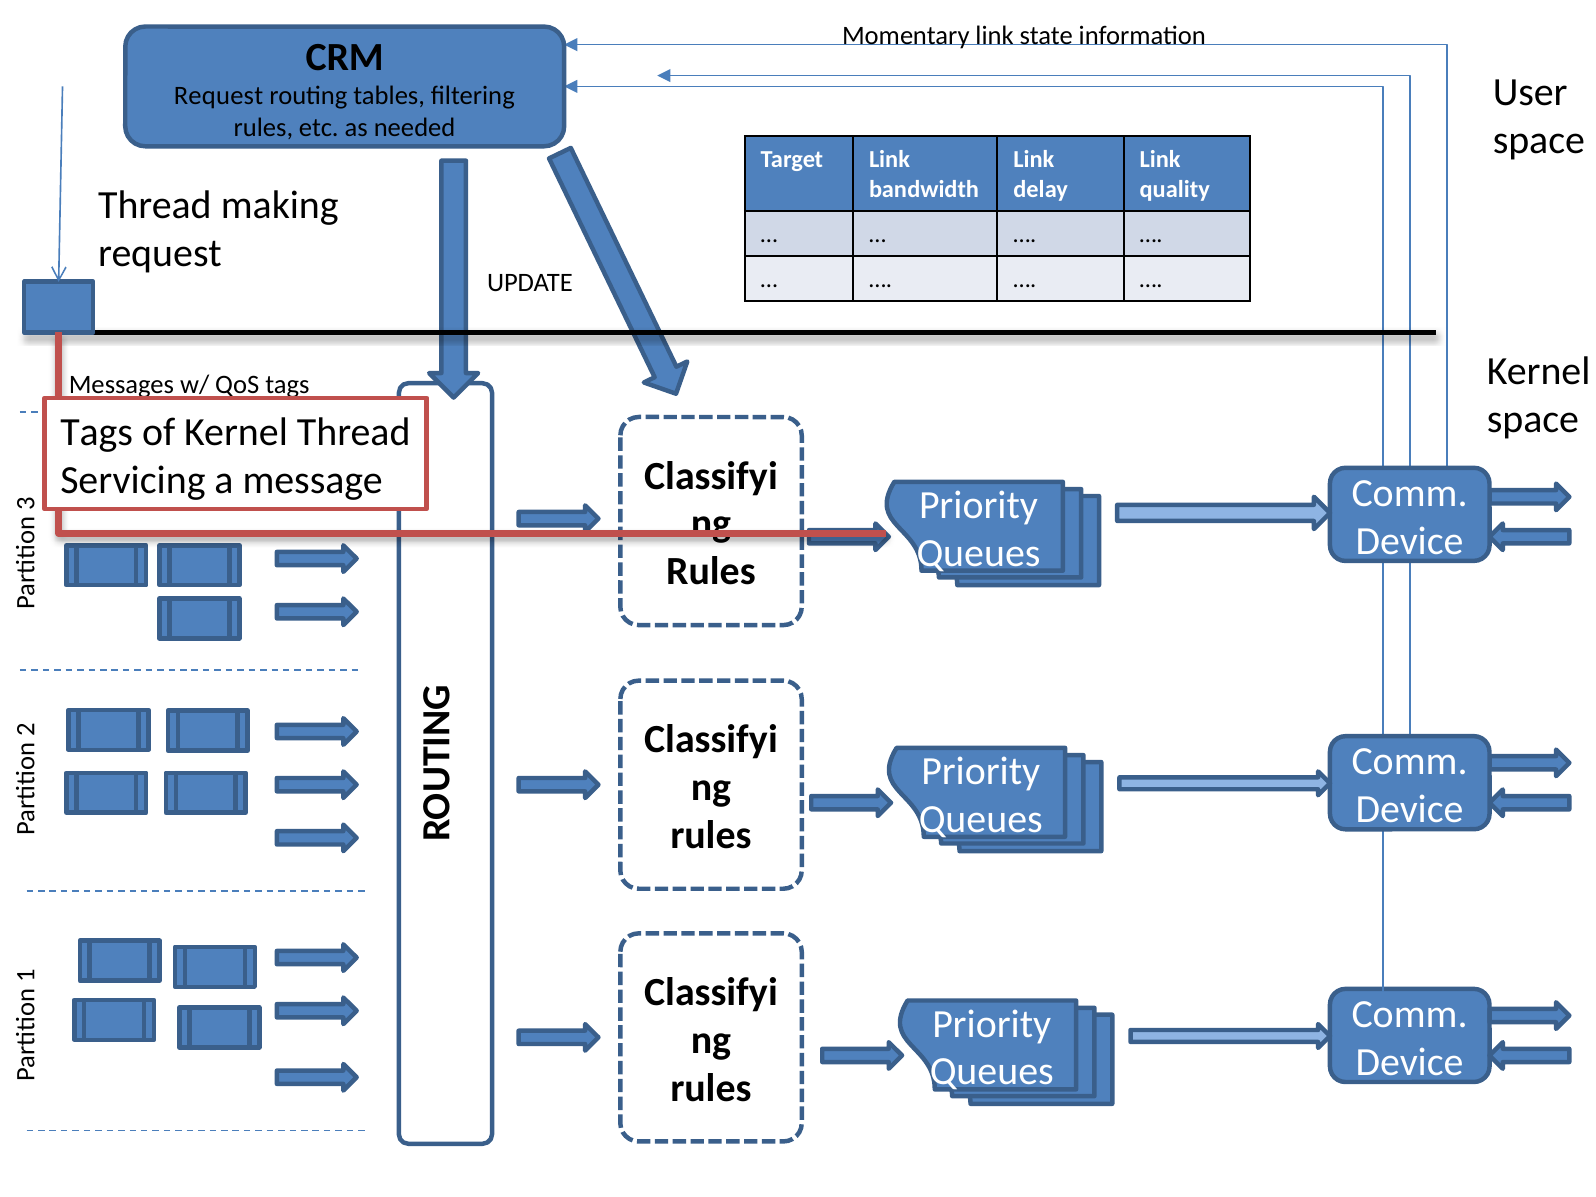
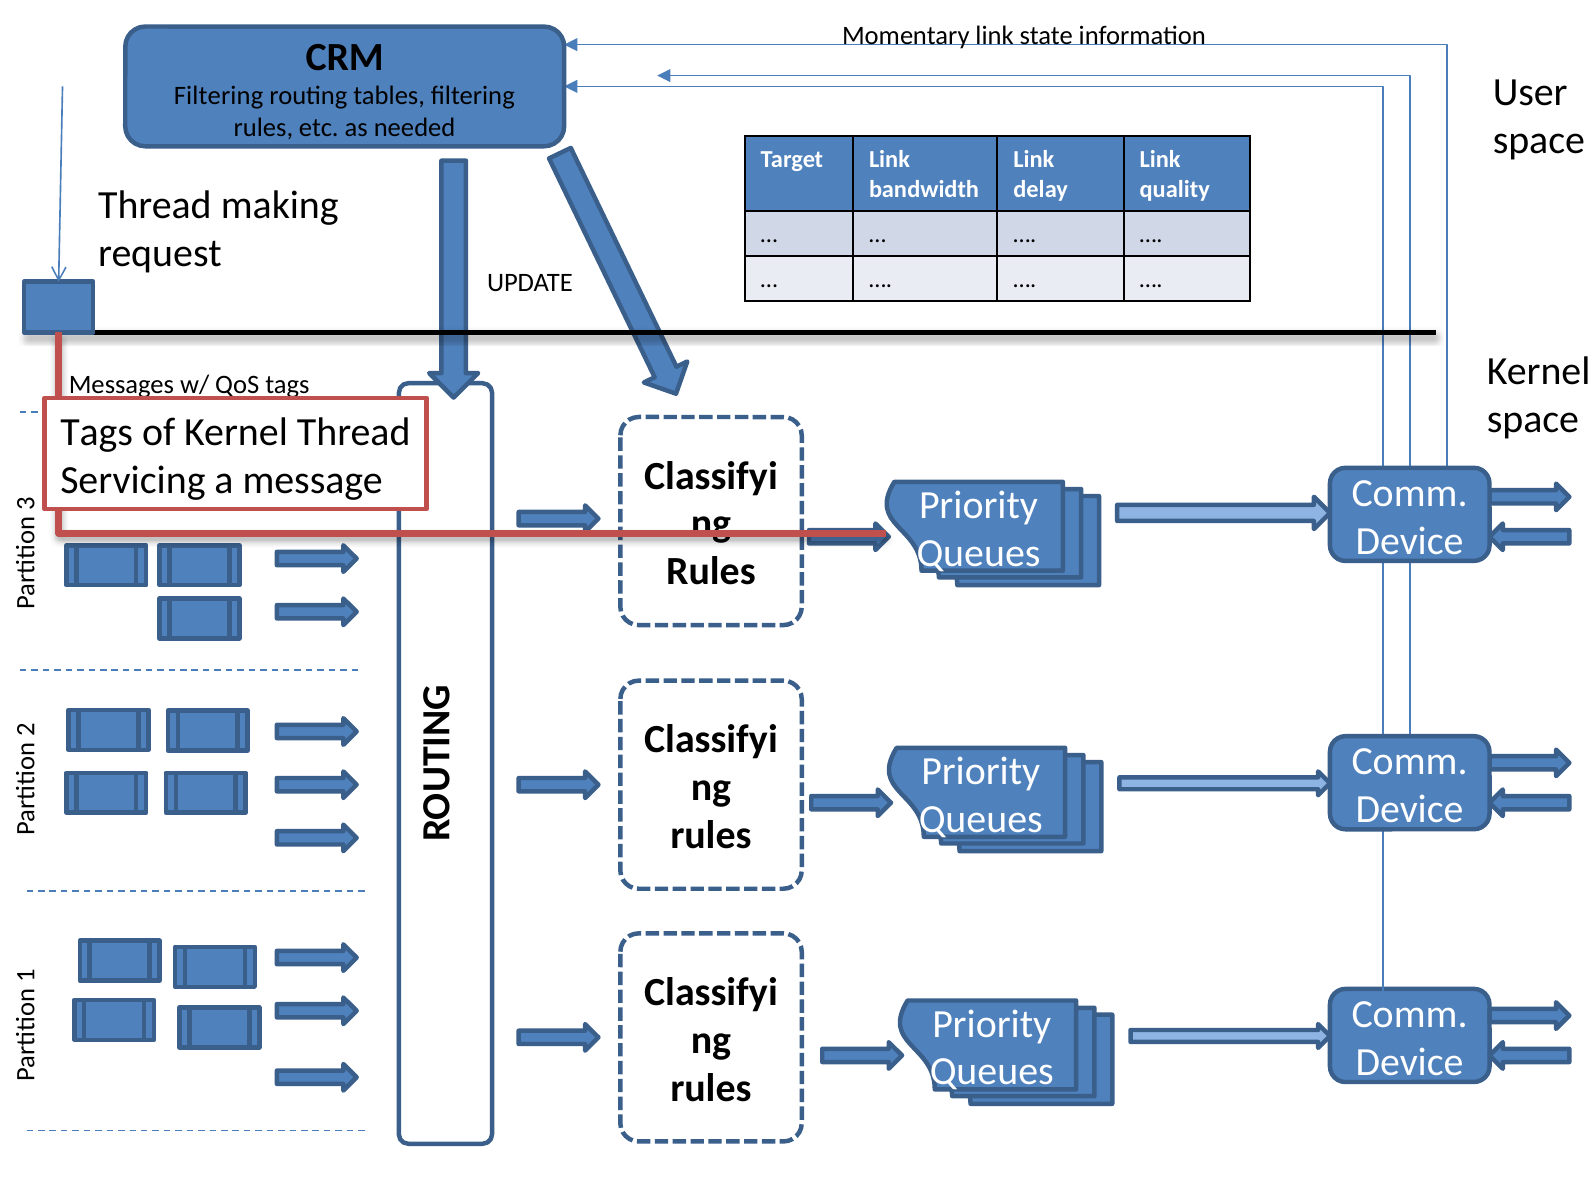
Request: Request -> Filtering (219, 96)
